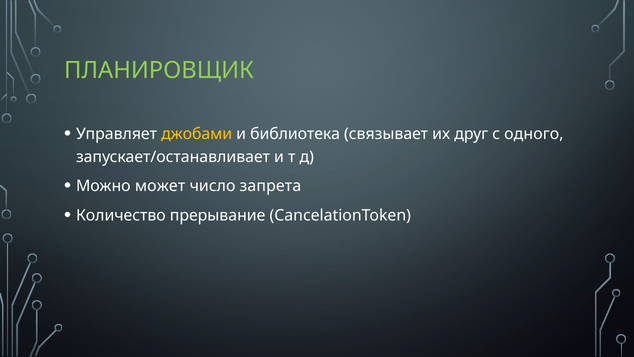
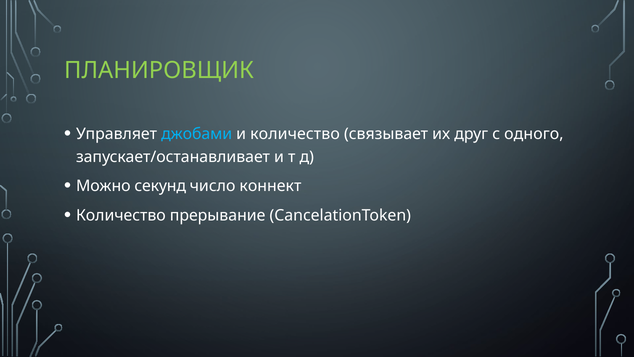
джобами colour: yellow -> light blue (197, 134)
и библиотека: библиотека -> количество (295, 134)
может: может -> секунд (160, 186)
запрета: запрета -> коннект (270, 186)
